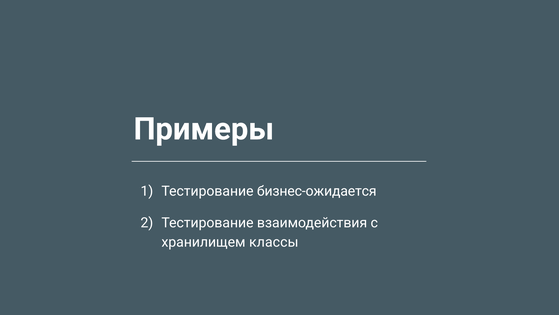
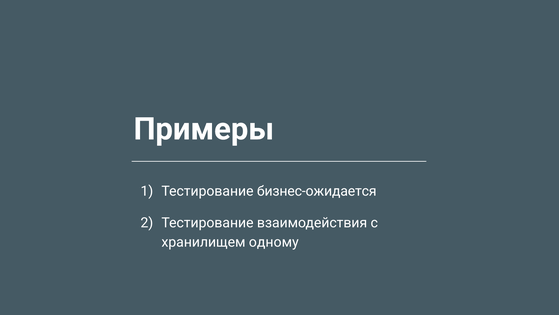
классы: классы -> одному (274, 242)
